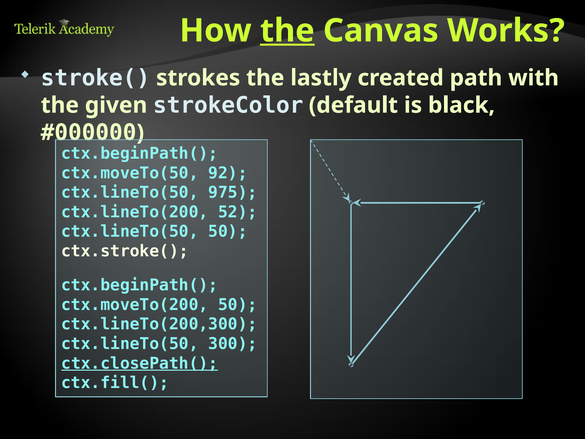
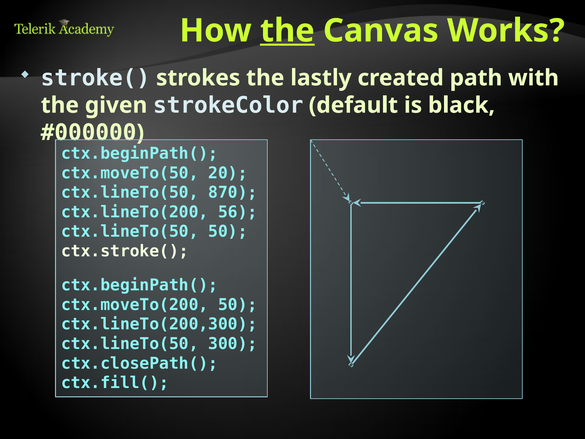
92: 92 -> 20 (228, 173)
975: 975 -> 870 (233, 192)
52: 52 -> 56 (238, 212)
ctx.closePath( underline: present -> none (140, 363)
